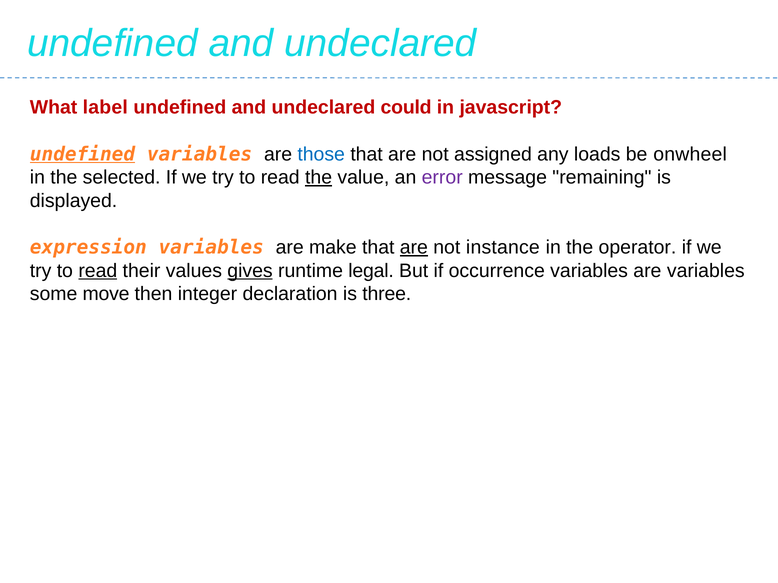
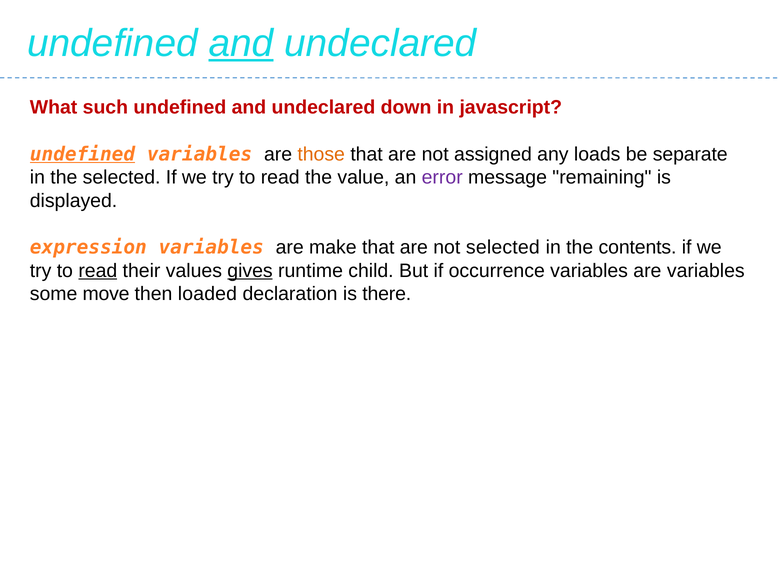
and underline: none -> present (241, 43)
label: label -> such (105, 108)
could: could -> down (406, 108)
those colour: blue -> orange (321, 154)
onwheel: onwheel -> separate (690, 154)
the underline: present -> none (319, 178)
are underline: present -> none (414, 248)
not instance: instance -> selected (503, 248)
operator: operator -> contents (638, 248)
legal: legal -> child (371, 271)
integer: integer -> loaded (207, 294)
three: three -> there (387, 294)
